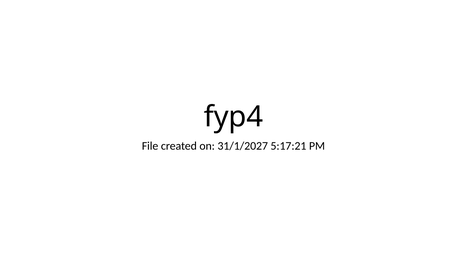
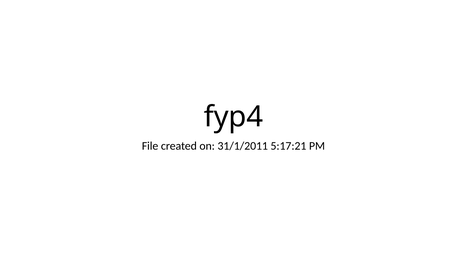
31/1/2027: 31/1/2027 -> 31/1/2011 (243, 146)
